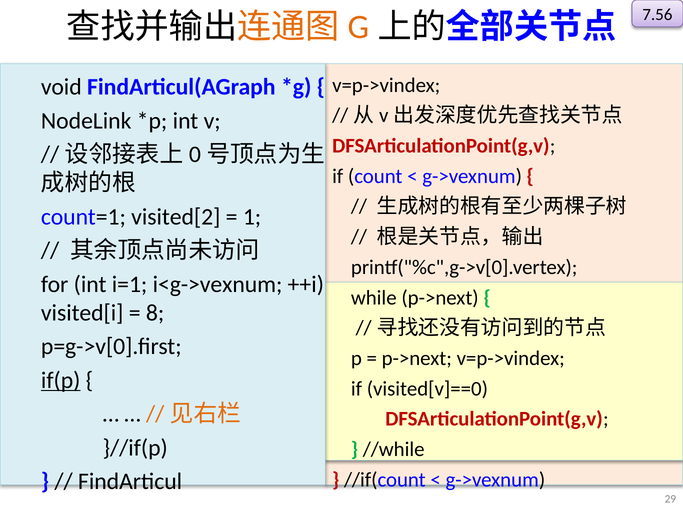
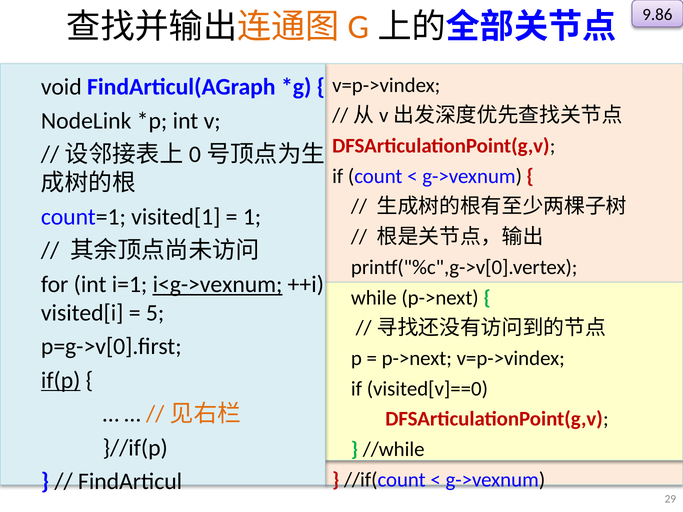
7.56: 7.56 -> 9.86 (657, 15)
visited[2: visited[2 -> visited[1 (176, 217)
i<g->vexnum underline: none -> present (218, 284)
8: 8 -> 5 (155, 313)
